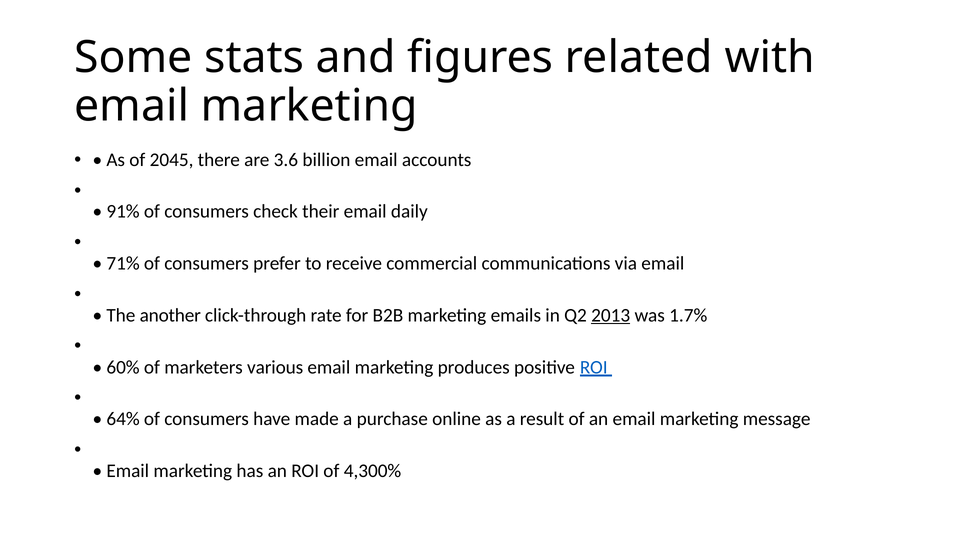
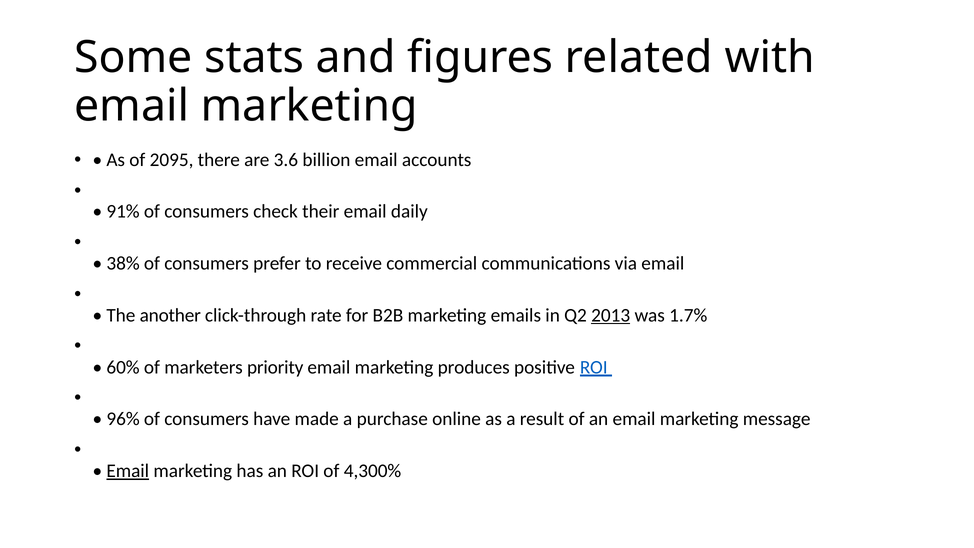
2045: 2045 -> 2095 (172, 160)
71%: 71% -> 38% (123, 263)
various: various -> priority (275, 367)
64%: 64% -> 96% (123, 419)
Email underline: none -> present (128, 471)
